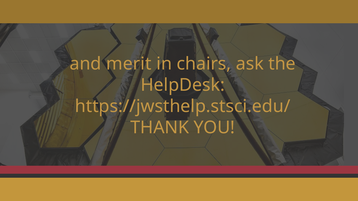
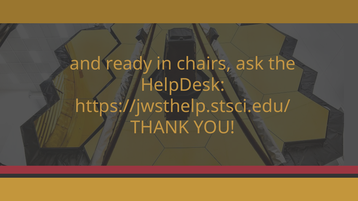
merit: merit -> ready (129, 64)
